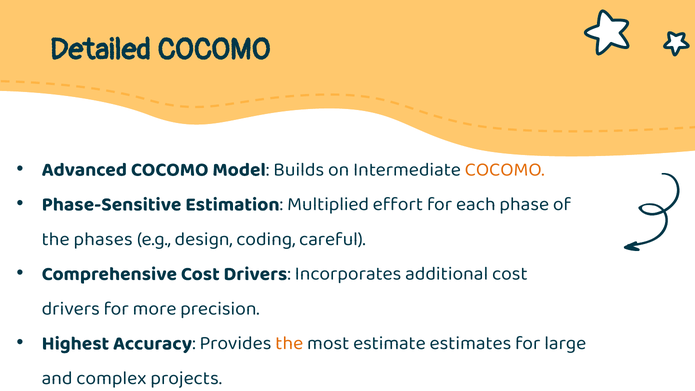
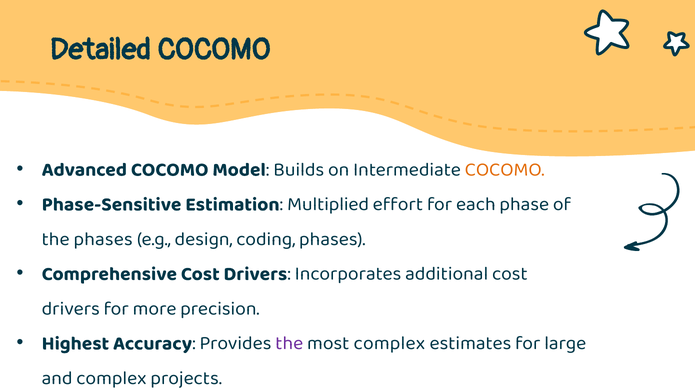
coding careful: careful -> phases (332, 239)
the colour: orange -> purple (289, 343)
most estimate: estimate -> complex (389, 343)
